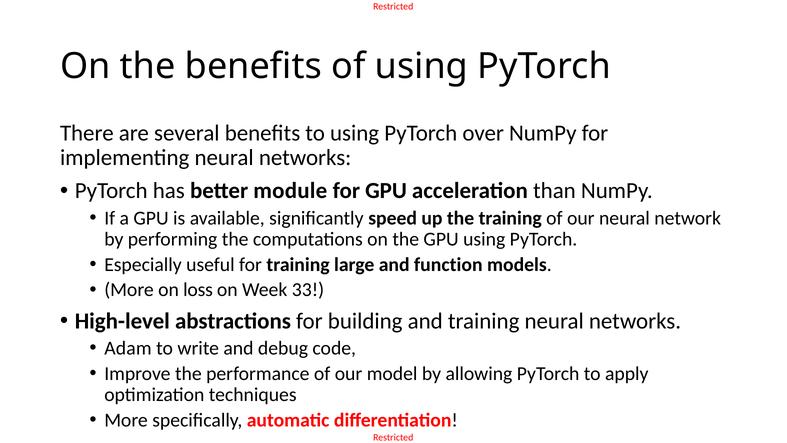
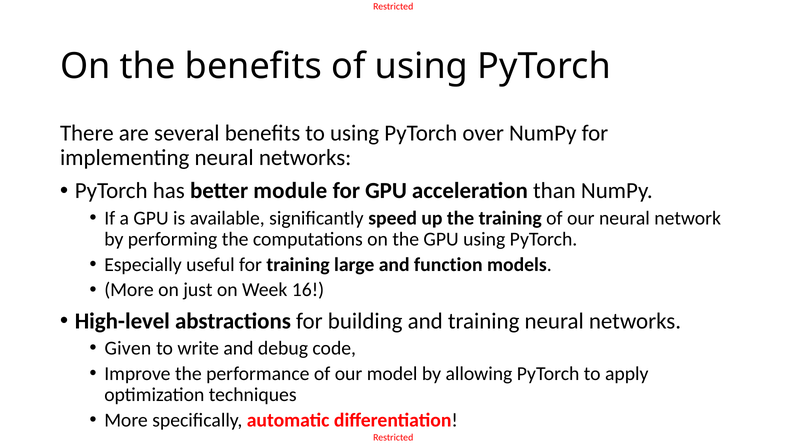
loss: loss -> just (198, 290)
33: 33 -> 16 (308, 290)
Adam: Adam -> Given (128, 348)
